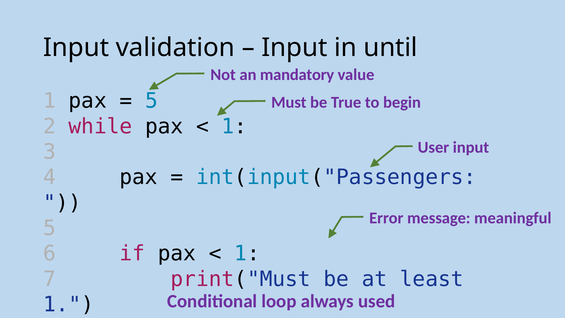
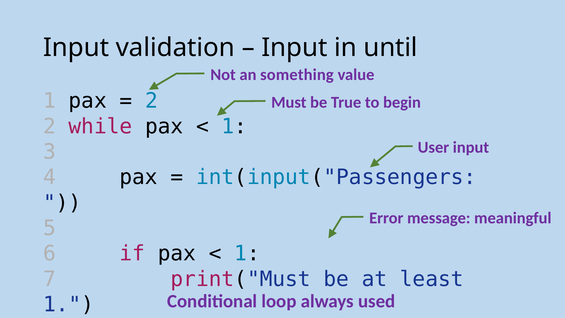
mandatory: mandatory -> something (297, 75)
5: 5 -> 2 (151, 101)
